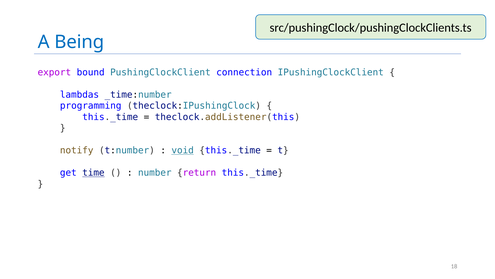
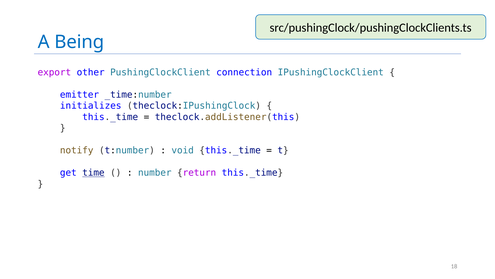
bound: bound -> other (91, 72)
lambdas: lambdas -> emitter (80, 95)
programming: programming -> initializes (91, 106)
void underline: present -> none (183, 150)
